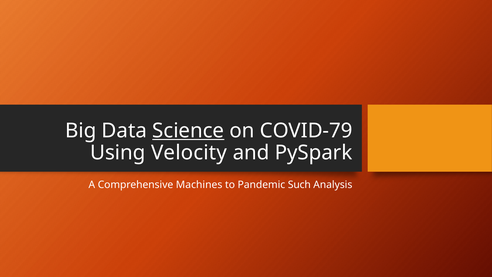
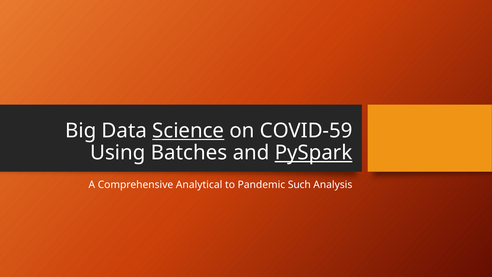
COVID-79: COVID-79 -> COVID-59 (306, 131)
Velocity: Velocity -> Batches (189, 153)
PySpark underline: none -> present (314, 153)
Machines: Machines -> Analytical (199, 185)
